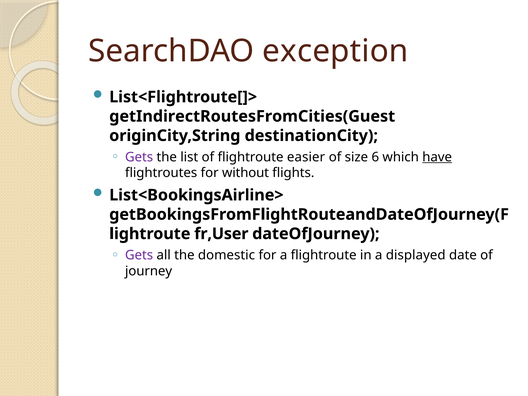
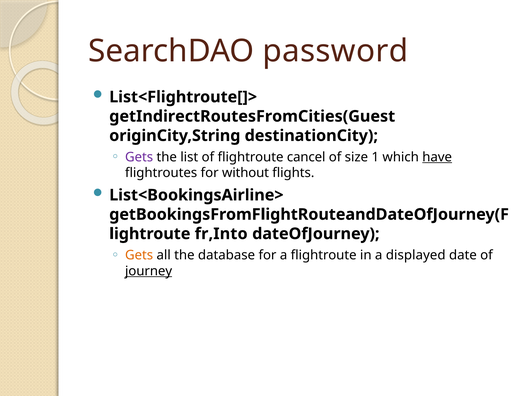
exception: exception -> password (335, 51)
easier: easier -> cancel (306, 157)
6: 6 -> 1 (375, 157)
fr,User: fr,User -> fr,Into (221, 234)
Gets colour: purple -> orange (139, 255)
domestic: domestic -> database (227, 255)
journey underline: none -> present (149, 271)
